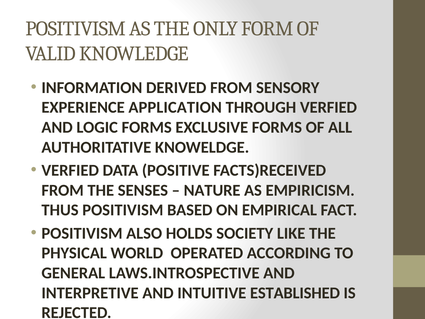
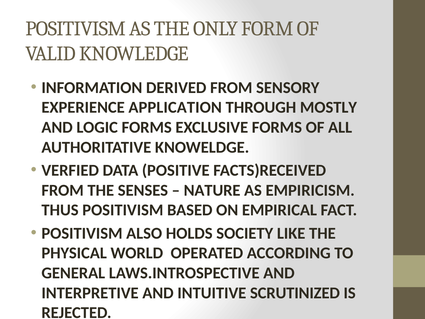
THROUGH VERFIED: VERFIED -> MOSTLY (328, 107)
ESTABLISHED: ESTABLISHED -> SCRUTINIZED (295, 293)
